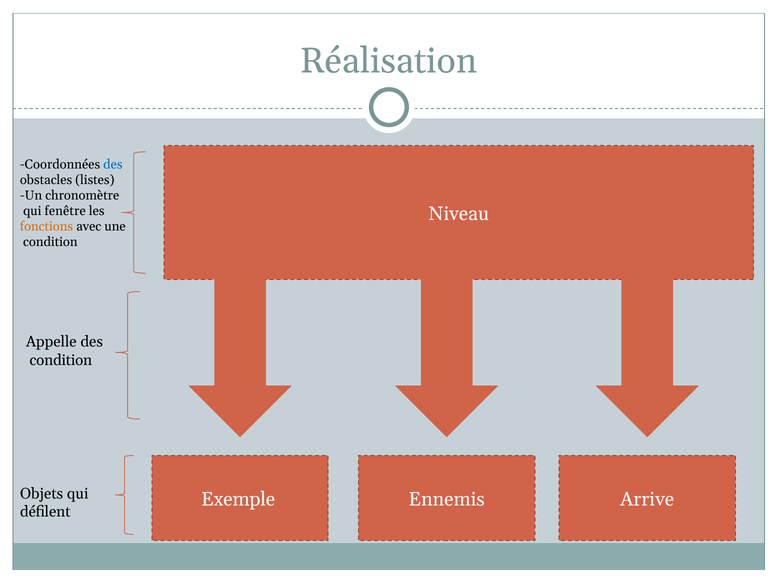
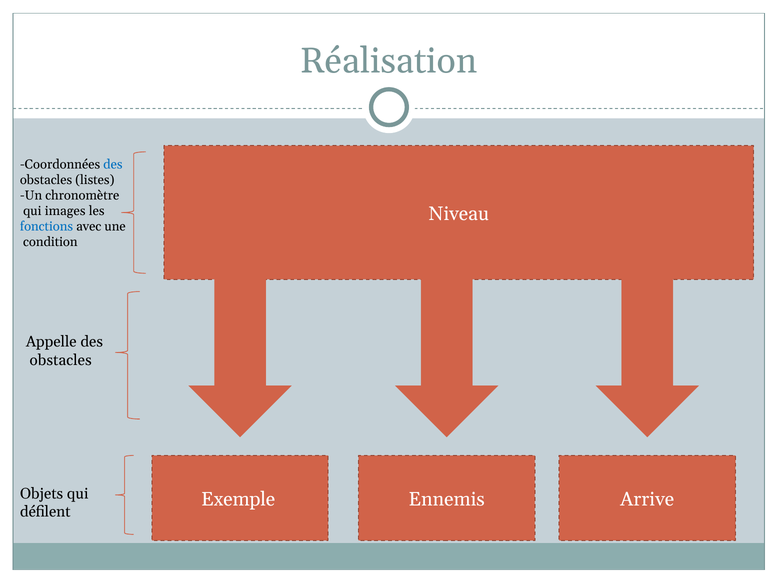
fenêtre: fenêtre -> images (65, 211)
fonctions colour: orange -> blue (47, 227)
condition: condition -> obstacles (61, 360)
